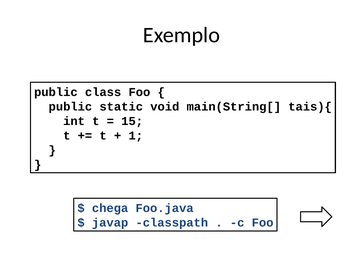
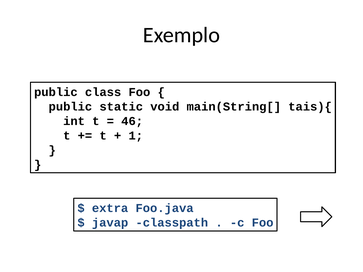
15: 15 -> 46 (132, 121)
chega: chega -> extra (110, 208)
